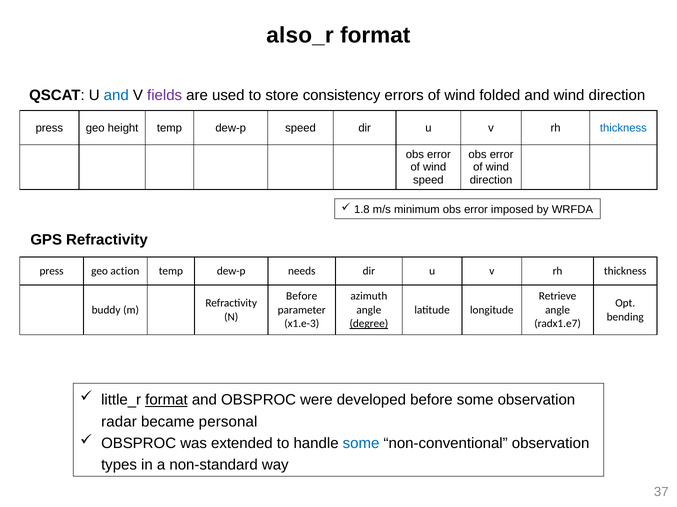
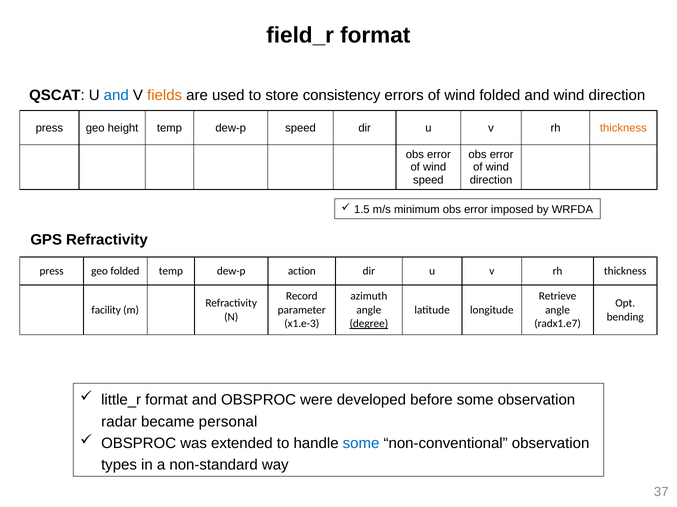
also_r: also_r -> field_r (300, 35)
fields colour: purple -> orange (165, 96)
thickness colour: blue -> orange (623, 128)
1.8: 1.8 -> 1.5 (362, 210)
geo action: action -> folded (125, 272)
needs: needs -> action (302, 272)
Before: Before -> Record (302, 297)
buddy: buddy -> facility (106, 310)
format underline: present -> none (166, 401)
